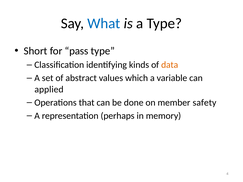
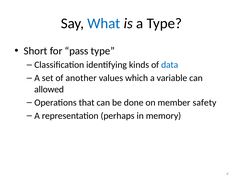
data colour: orange -> blue (170, 65)
abstract: abstract -> another (81, 78)
applied: applied -> allowed (49, 89)
